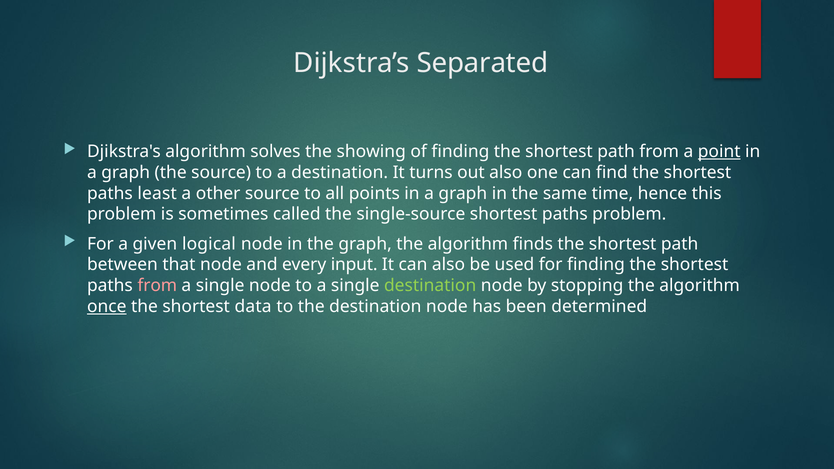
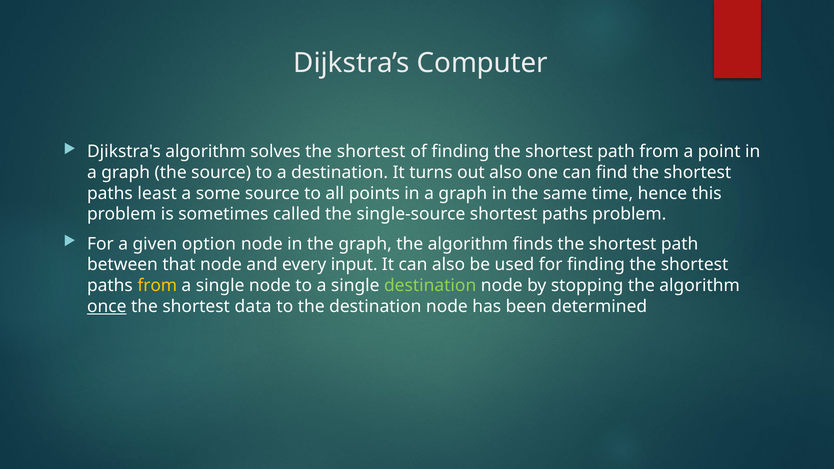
Separated: Separated -> Computer (482, 63)
solves the showing: showing -> shortest (371, 152)
point underline: present -> none (719, 152)
other: other -> some (218, 193)
logical: logical -> option (209, 244)
from colour: pink -> yellow (157, 286)
